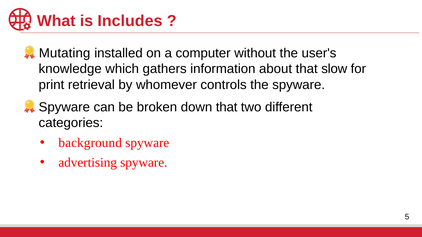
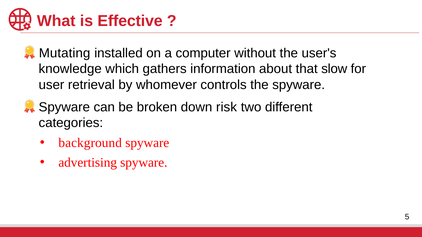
Includes: Includes -> Effective (130, 21)
print: print -> user (51, 85)
down that: that -> risk (227, 107)
